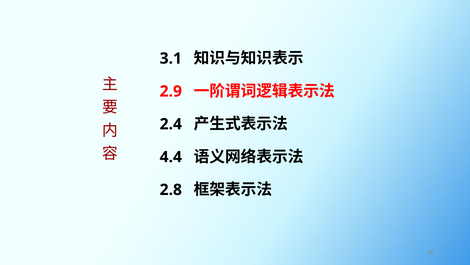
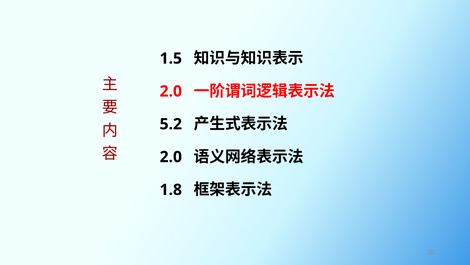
3.1: 3.1 -> 1.5 (171, 58)
2.9: 2.9 -> 2.0 (171, 91)
2.4: 2.4 -> 5.2 (171, 124)
4.4: 4.4 -> 2.0 (171, 157)
2.8: 2.8 -> 1.8 (171, 189)
